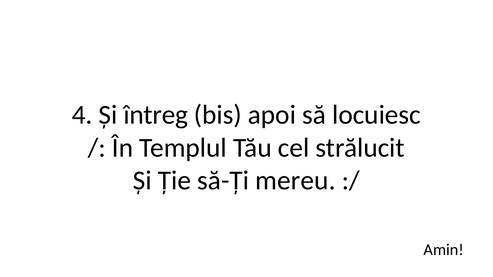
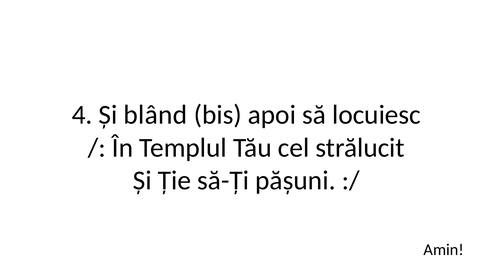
întreg: întreg -> blând (155, 115)
mereu: mereu -> pășuni (295, 181)
